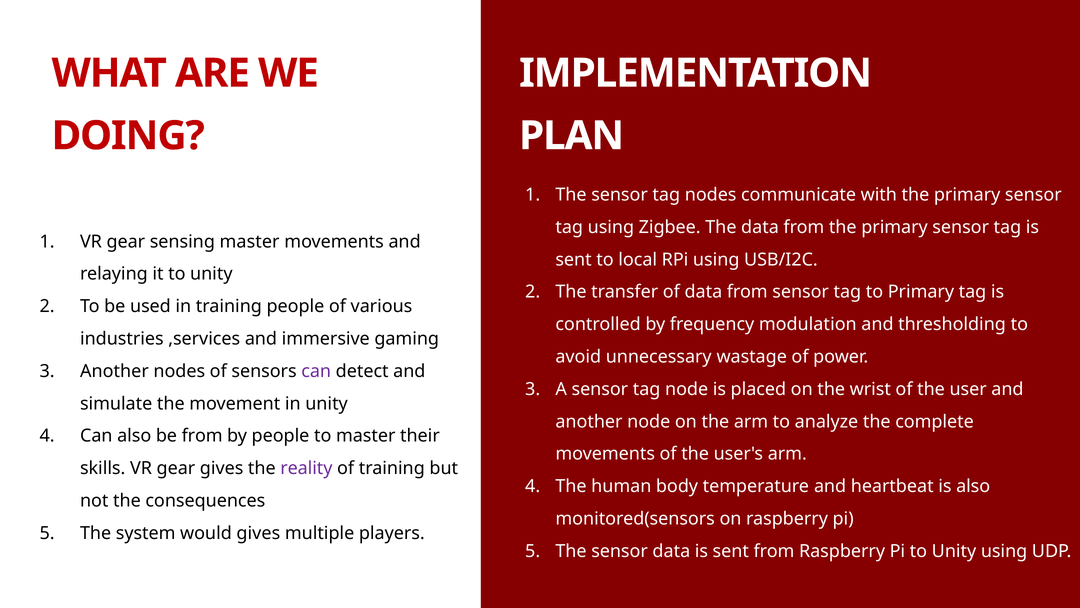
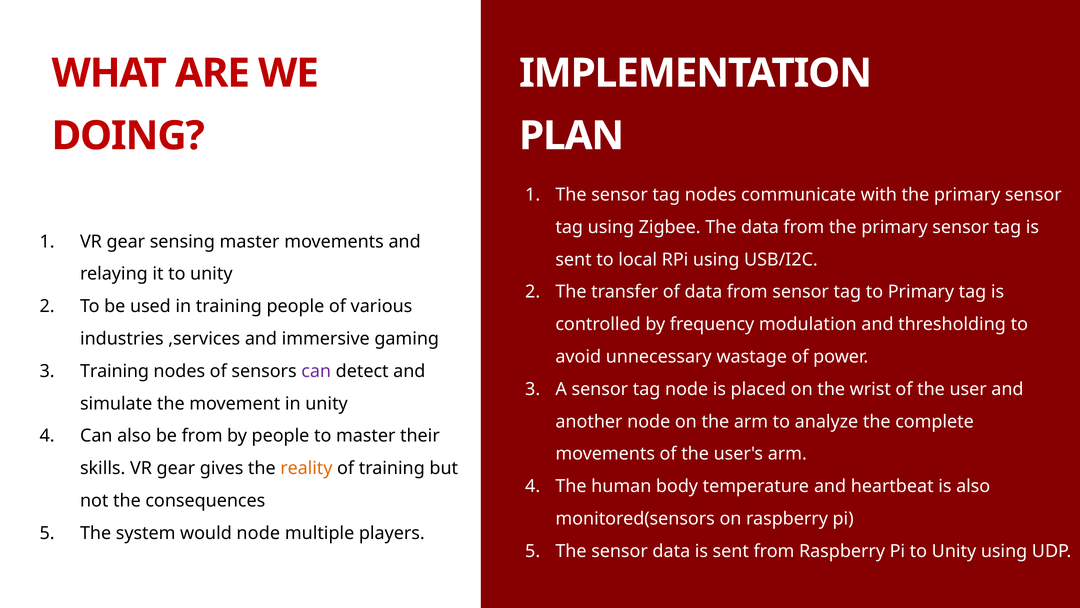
Another: Another -> Training (115, 371)
reality colour: purple -> orange (306, 468)
would gives: gives -> node (258, 533)
